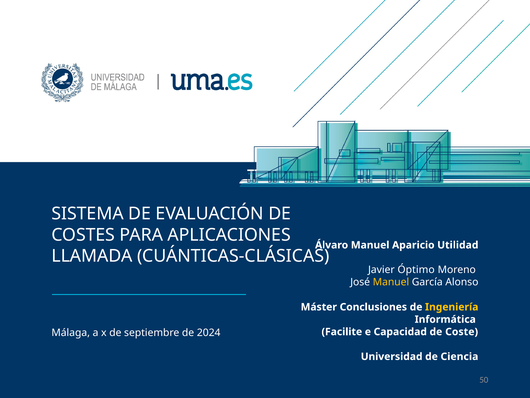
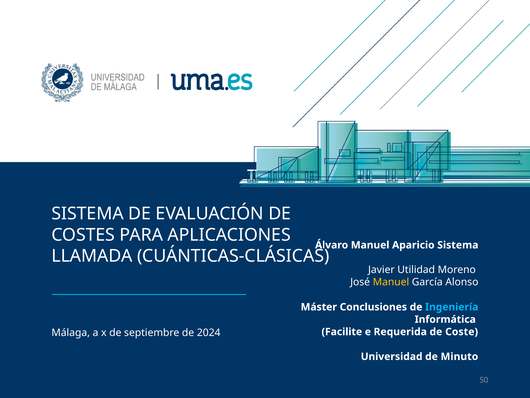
Aparicio Utilidad: Utilidad -> Sistema (458, 245)
Óptimo: Óptimo -> Utilidad (416, 270)
Ingeniería colour: yellow -> light blue (452, 307)
Capacidad: Capacidad -> Requerida (400, 331)
Ciencia: Ciencia -> Minuto (459, 356)
